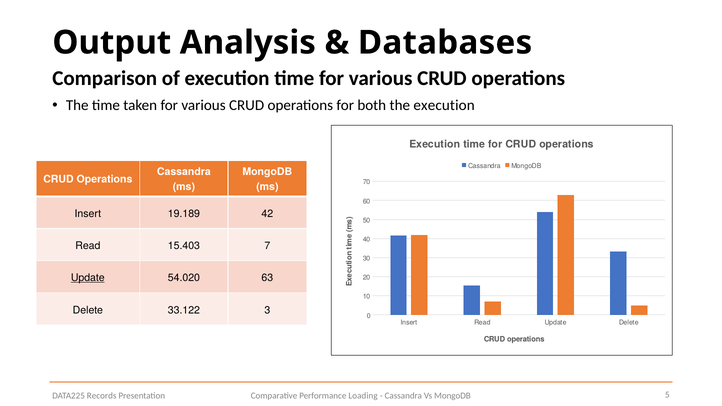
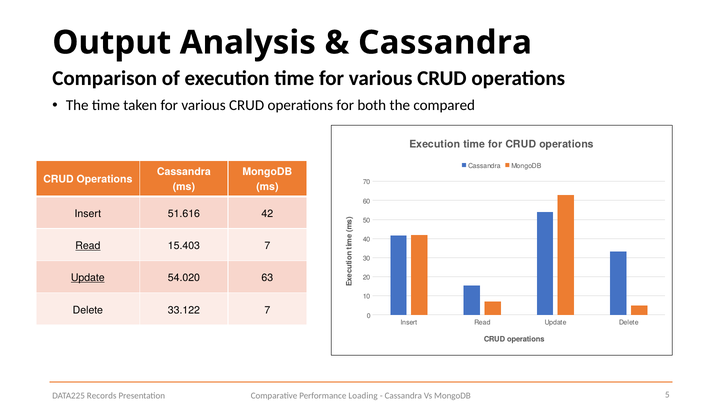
Databases: Databases -> Cassandra (445, 43)
the execution: execution -> compared (444, 105)
19.189: 19.189 -> 51.616 (184, 214)
Read underline: none -> present (88, 246)
33.122 3: 3 -> 7 (267, 310)
